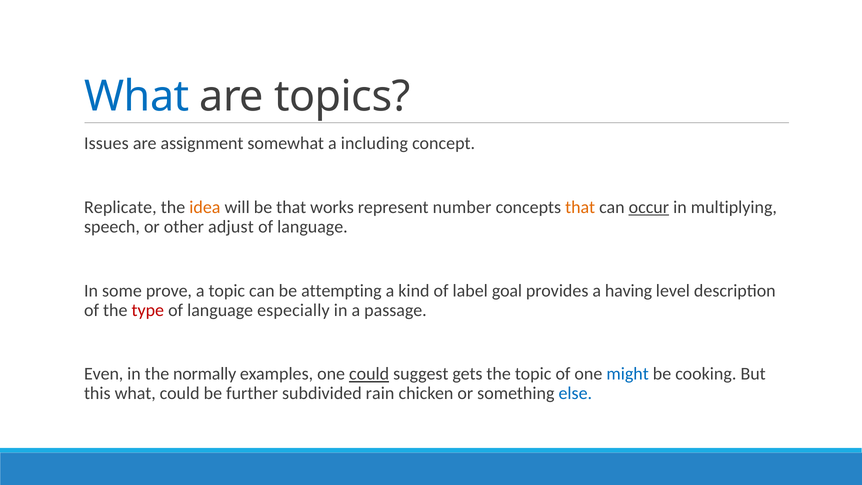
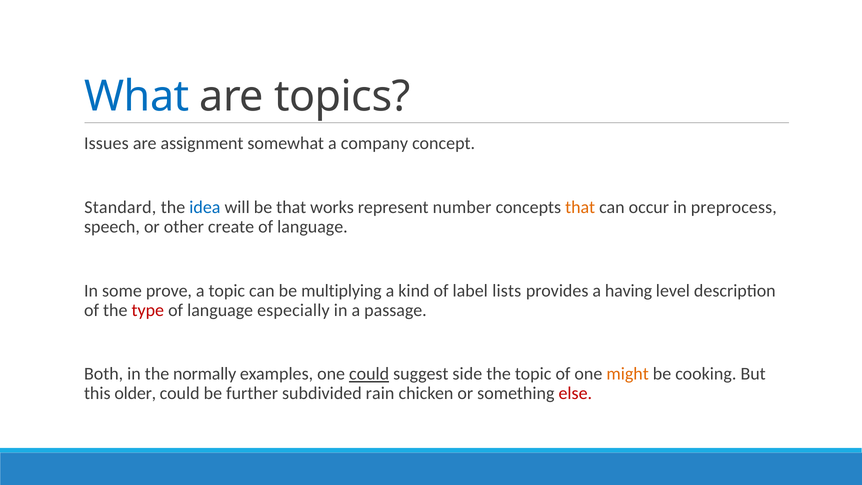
including: including -> company (374, 143)
Replicate: Replicate -> Standard (120, 207)
idea colour: orange -> blue (205, 207)
occur underline: present -> none (649, 207)
multiplying: multiplying -> preprocess (734, 207)
adjust: adjust -> create (231, 227)
attempting: attempting -> multiplying (341, 291)
goal: goal -> lists (507, 291)
Even: Even -> Both (104, 374)
gets: gets -> side (467, 374)
might colour: blue -> orange (628, 374)
this what: what -> older (135, 393)
else colour: blue -> red (575, 393)
